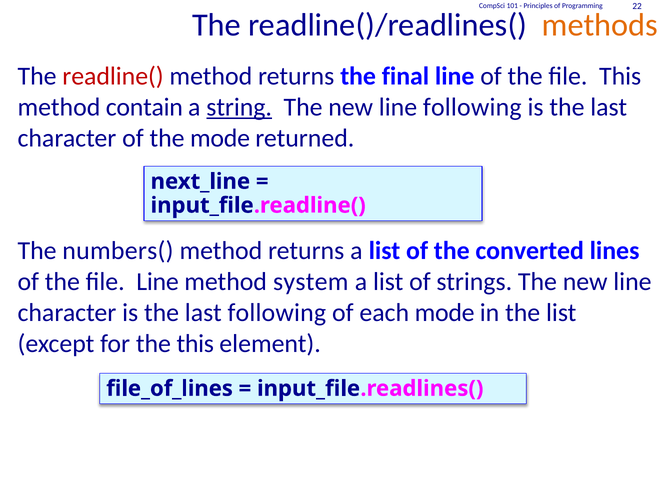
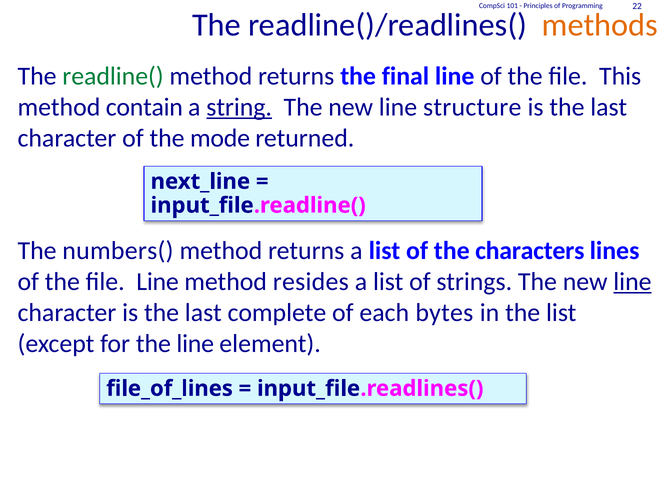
readline( colour: red -> green (113, 76)
line following: following -> structure (472, 107)
converted: converted -> characters (530, 250)
system: system -> resides (311, 281)
line underline: none -> present (632, 281)
last following: following -> complete (277, 312)
each mode: mode -> bytes (444, 312)
the this: this -> line (195, 343)
